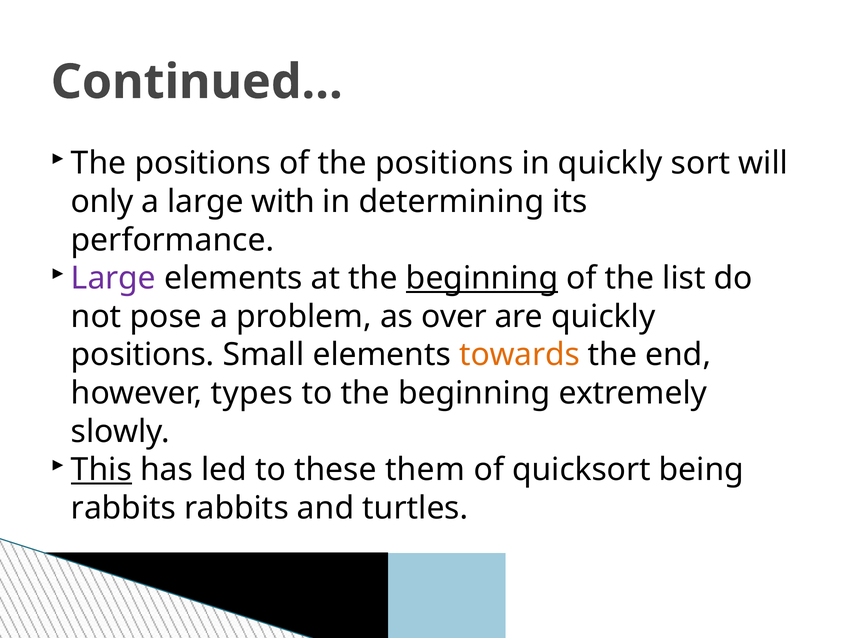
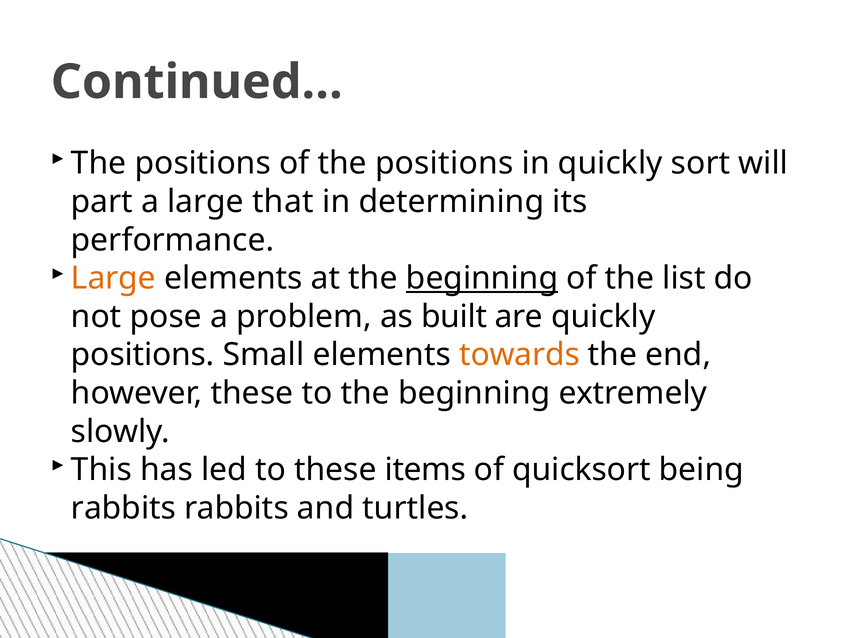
only: only -> part (102, 202)
with: with -> that (283, 202)
Large colour: purple -> orange (113, 278)
over: over -> built (454, 316)
however types: types -> these (252, 393)
This underline: present -> none (101, 470)
them: them -> items (425, 470)
